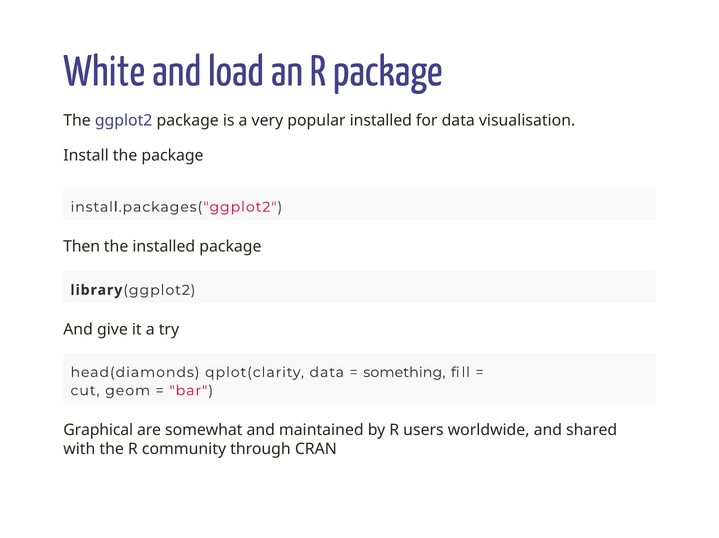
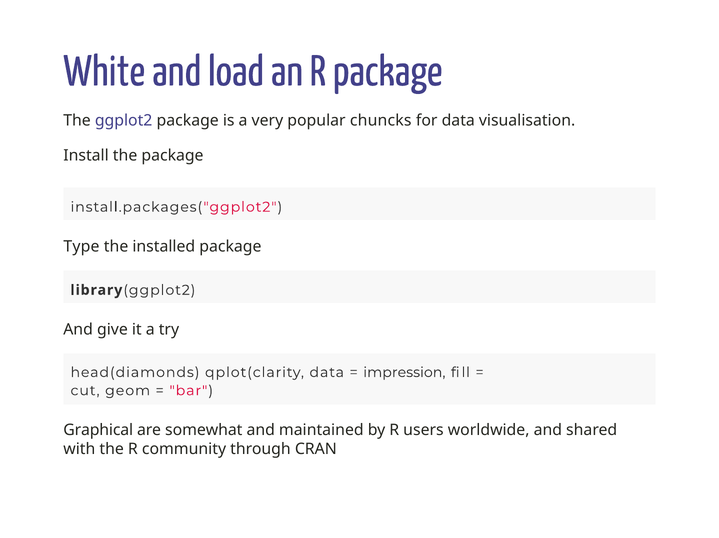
popular installed: installed -> chuncks (381, 121)
Then: Then -> Type (81, 247)
something: something -> impression (404, 373)
